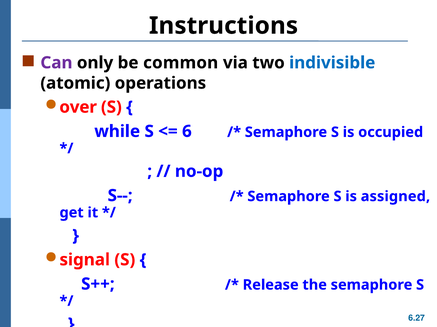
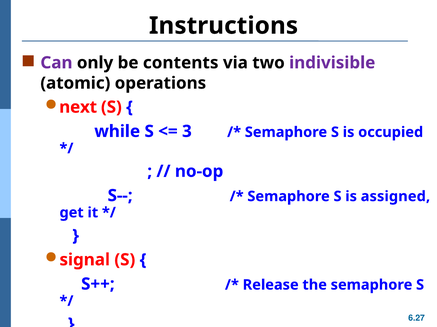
common: common -> contents (181, 63)
indivisible colour: blue -> purple (332, 63)
over: over -> next (78, 107)
6: 6 -> 3 (187, 132)
